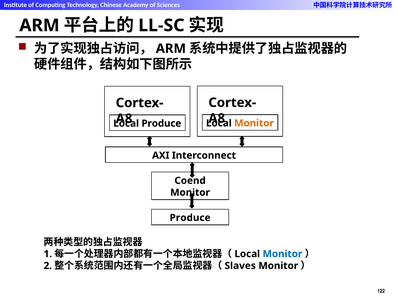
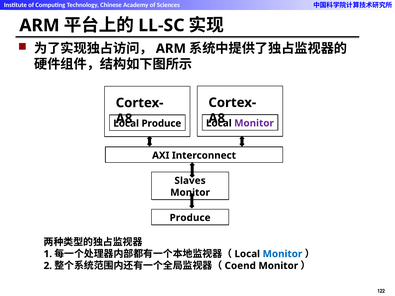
Monitor colour: orange -> purple (254, 123)
Coend: Coend -> Slaves (190, 181)
Slaves: Slaves -> Coend (240, 266)
